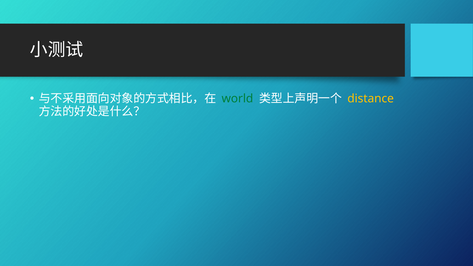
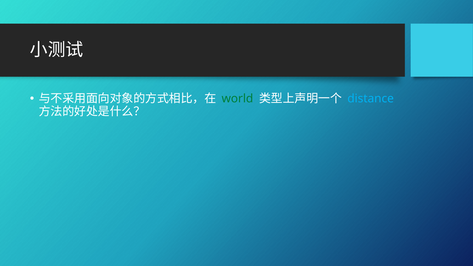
distance colour: yellow -> light blue (371, 99)
